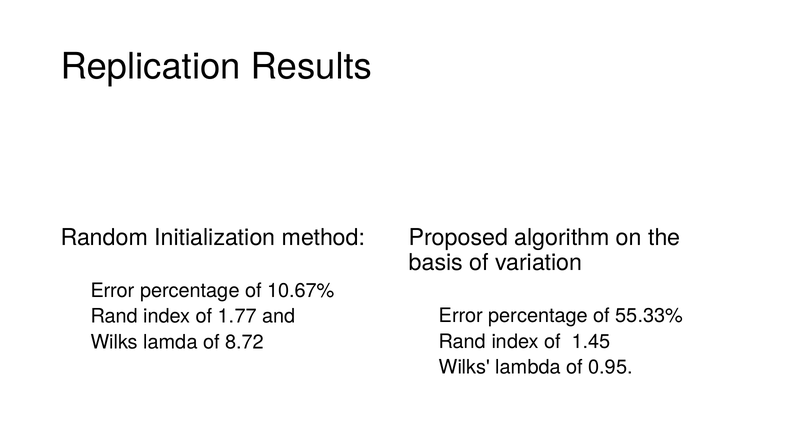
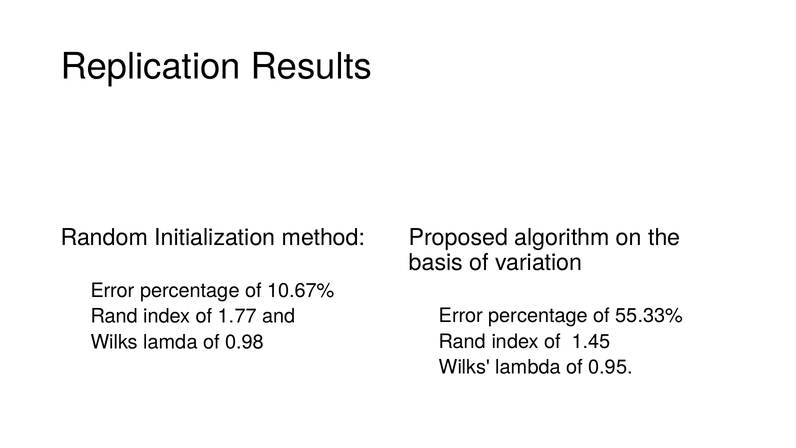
8.72: 8.72 -> 0.98 (245, 342)
